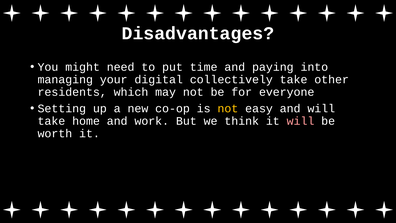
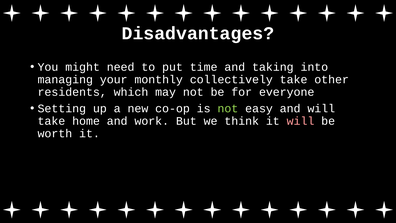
paying: paying -> taking (273, 67)
digital: digital -> monthly (159, 79)
not colour: yellow -> light green (228, 108)
